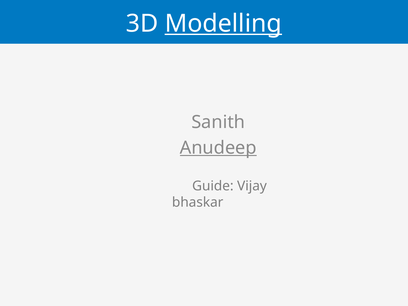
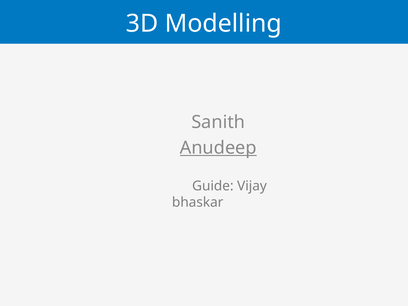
Modelling underline: present -> none (223, 24)
